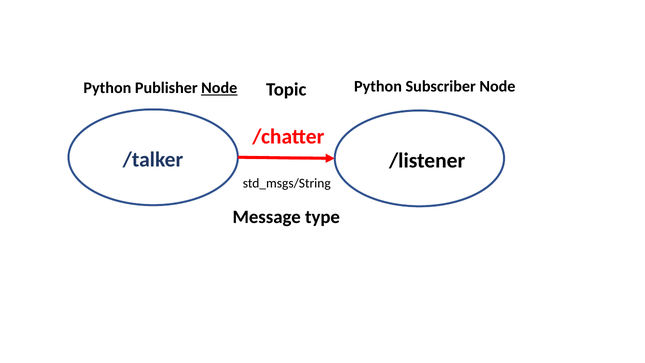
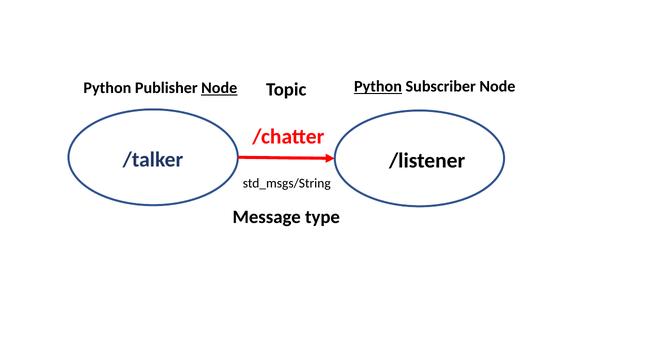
Python underline: none -> present (378, 86)
